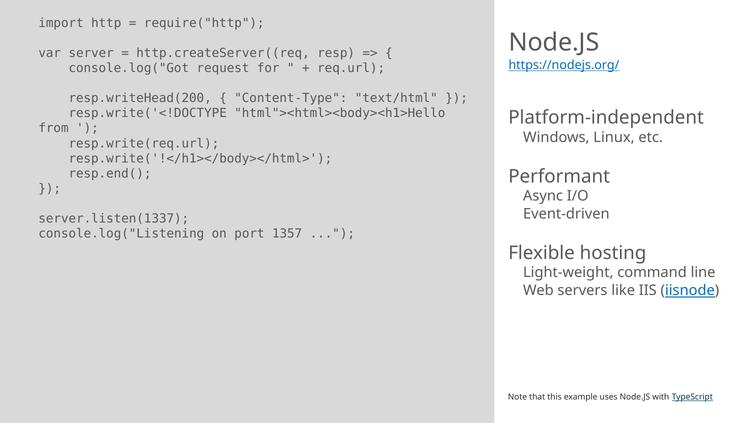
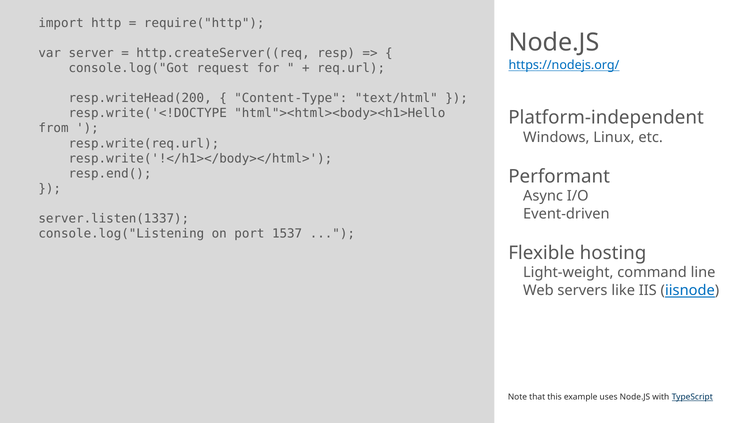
1357: 1357 -> 1537 (287, 234)
